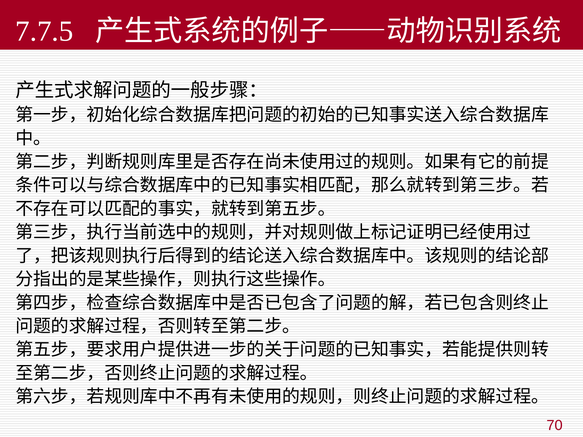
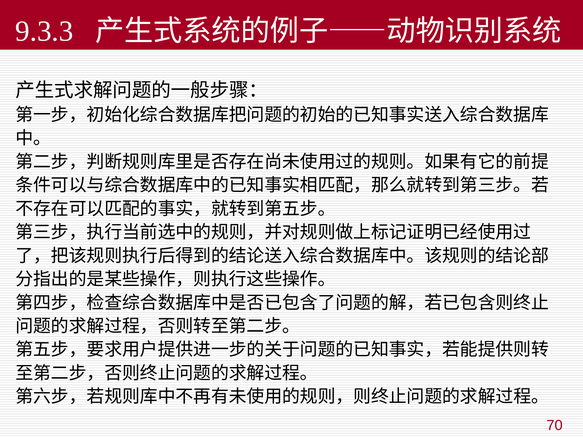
7.7.5: 7.7.5 -> 9.3.3 (44, 31)
